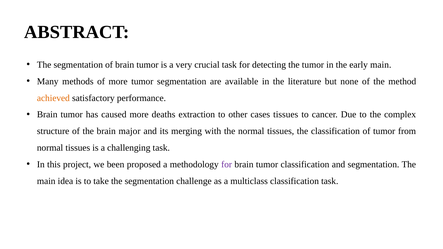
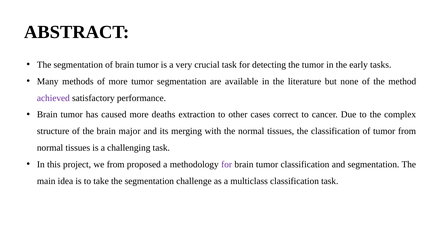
early main: main -> tasks (381, 65)
achieved colour: orange -> purple (53, 98)
cases tissues: tissues -> correct (286, 115)
we been: been -> from (116, 164)
